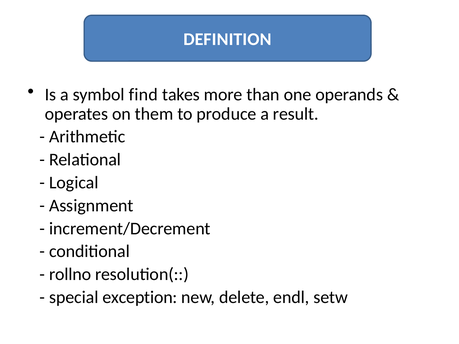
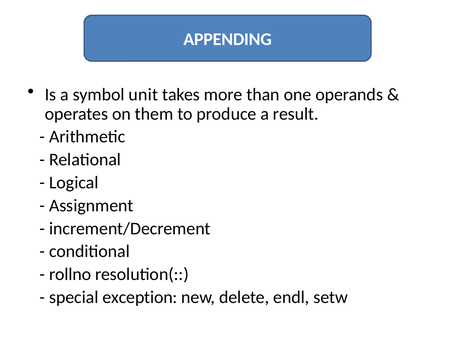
DEFINITION: DEFINITION -> APPENDING (228, 39)
find: find -> unit (143, 95)
